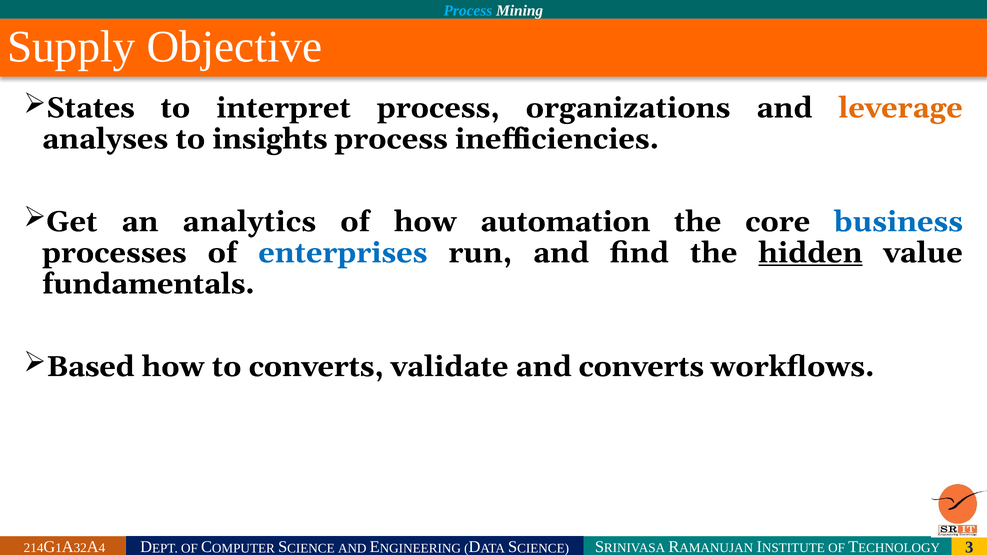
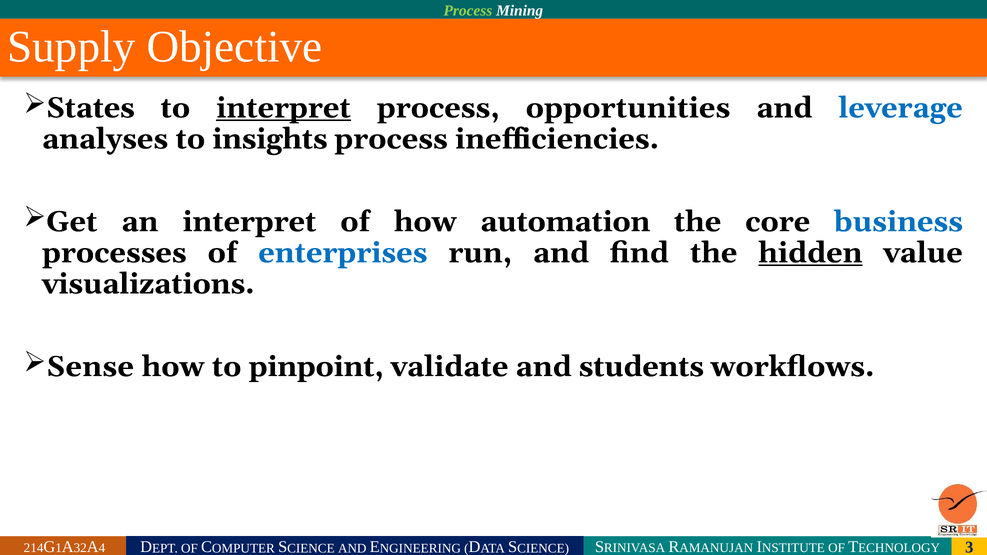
Process colour: light blue -> light green (468, 11)
interpret underline: none -> present (283, 108)
organizations: organizations -> opportunities (628, 108)
leverage colour: orange -> blue (901, 108)
an analytics: analytics -> interpret (249, 222)
fundamentals: fundamentals -> visualizations (148, 284)
Based: Based -> Sense (90, 367)
to converts: converts -> pinpoint (316, 367)
and converts: converts -> students (641, 367)
